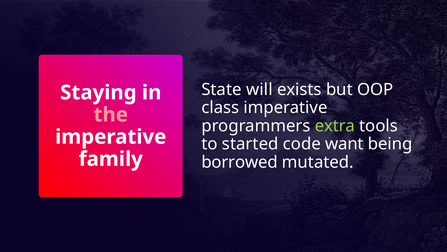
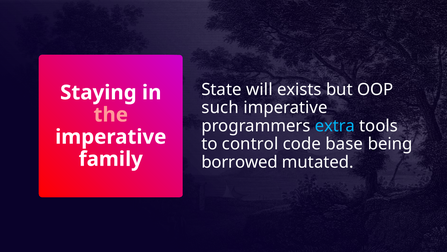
class: class -> such (220, 108)
extra colour: light green -> light blue (335, 126)
started: started -> control (250, 144)
want: want -> base (344, 144)
